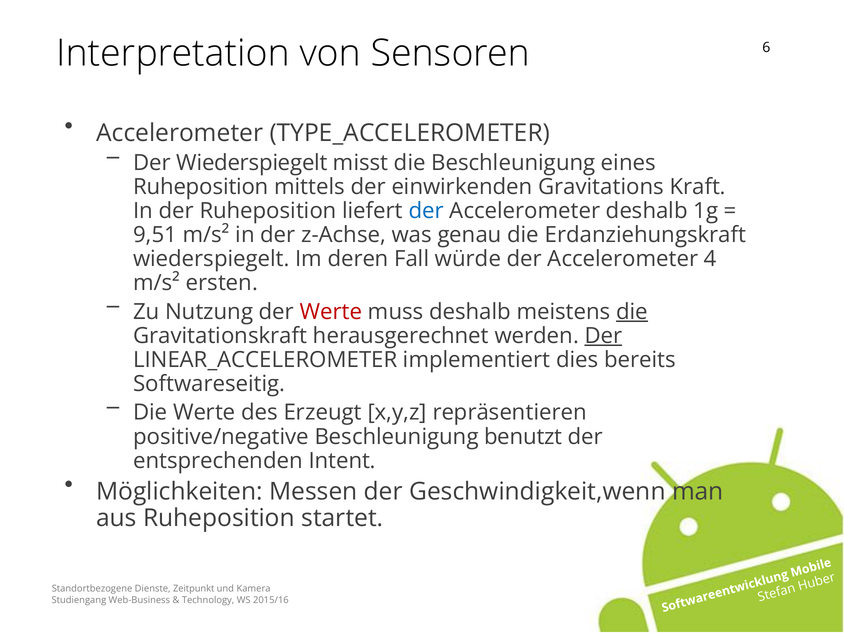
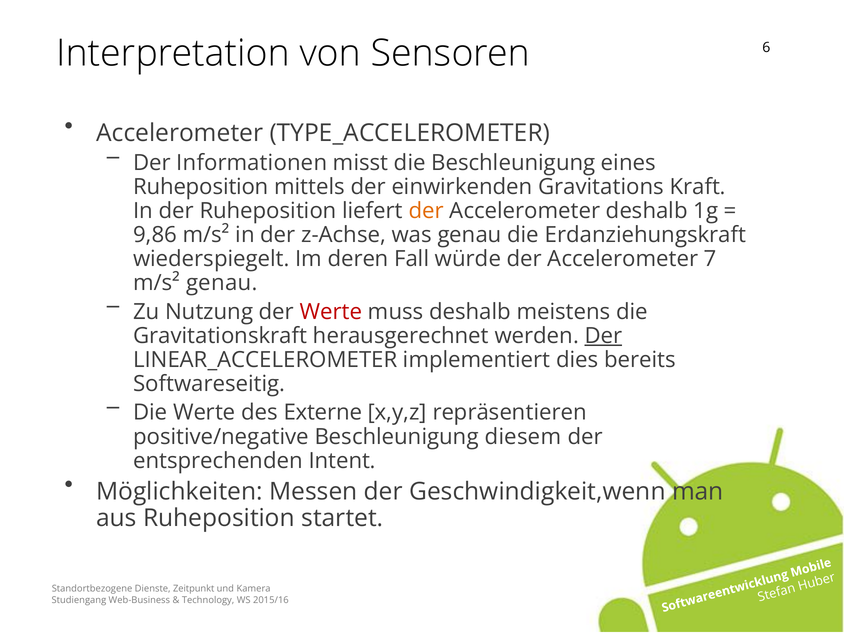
Der Wiederspiegelt: Wiederspiegelt -> Informationen (252, 163)
der colour: blue -> orange (426, 211)
9,51: 9,51 -> 9,86 (155, 235)
4: 4 -> 7 (710, 259)
m/s² ersten: ersten -> genau (222, 283)
die underline: present -> none (632, 312)
Erzeugt: Erzeugt -> Externe (323, 413)
benutzt: benutzt -> diesem (523, 437)
